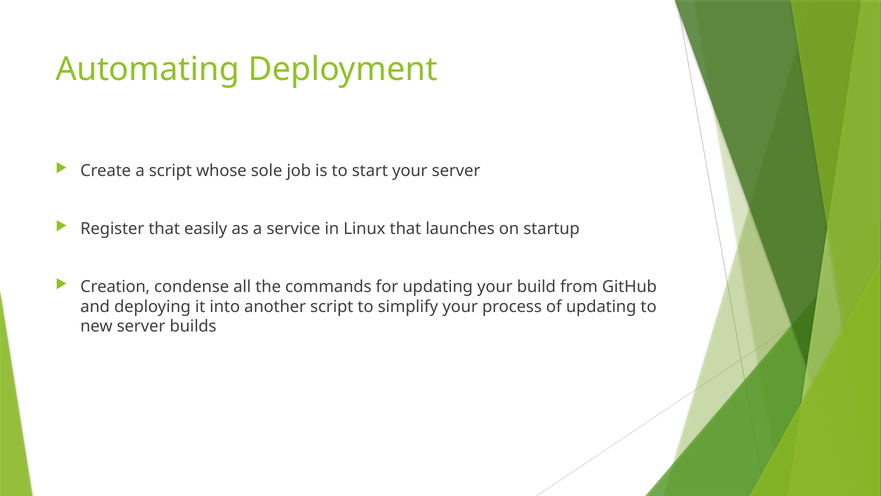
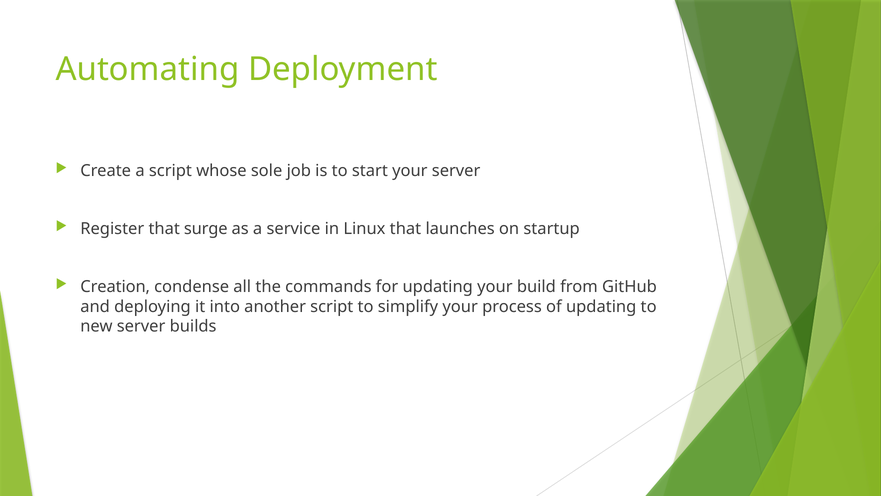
easily: easily -> surge (206, 229)
